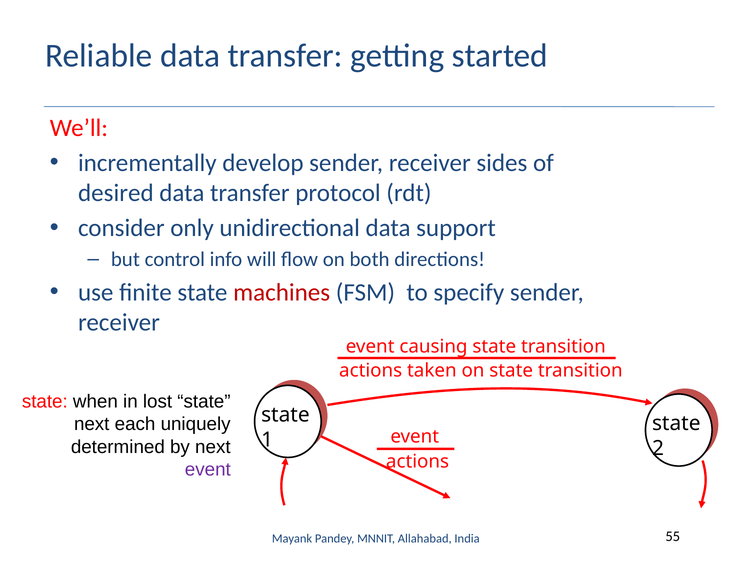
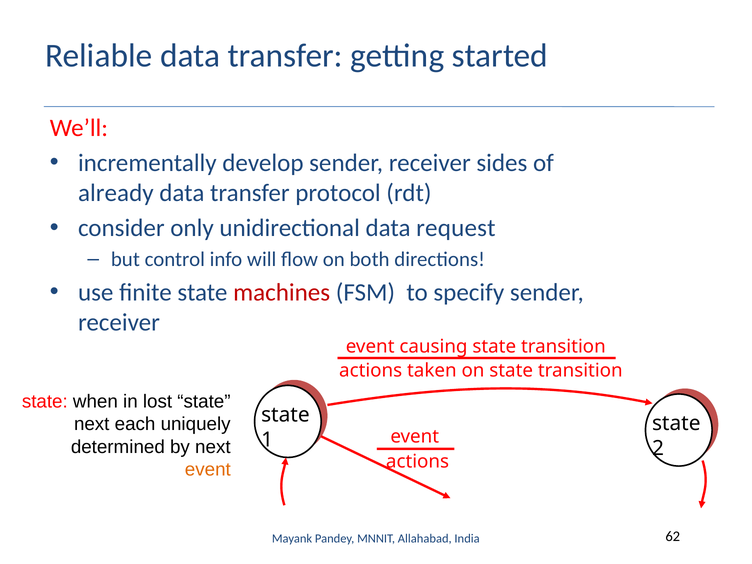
desired: desired -> already (116, 193)
support: support -> request (456, 228)
event colour: purple -> orange (208, 469)
55: 55 -> 62 (673, 536)
